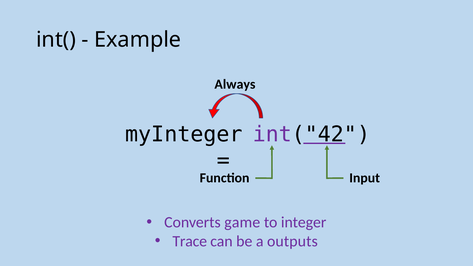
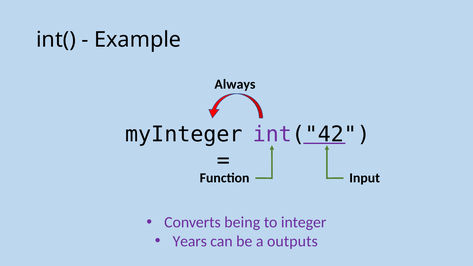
game: game -> being (242, 222)
Trace: Trace -> Years (190, 241)
